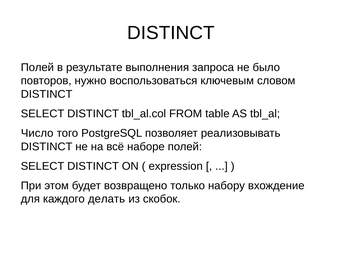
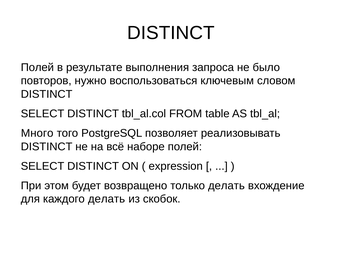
Число: Число -> Много (37, 133)
только набору: набору -> делать (226, 186)
